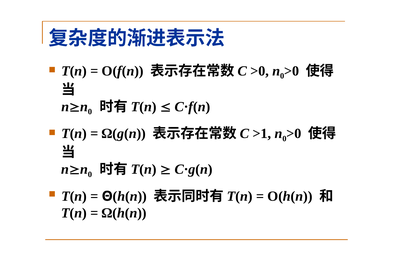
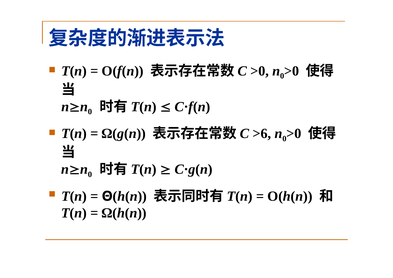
>1: >1 -> >6 (262, 134)
